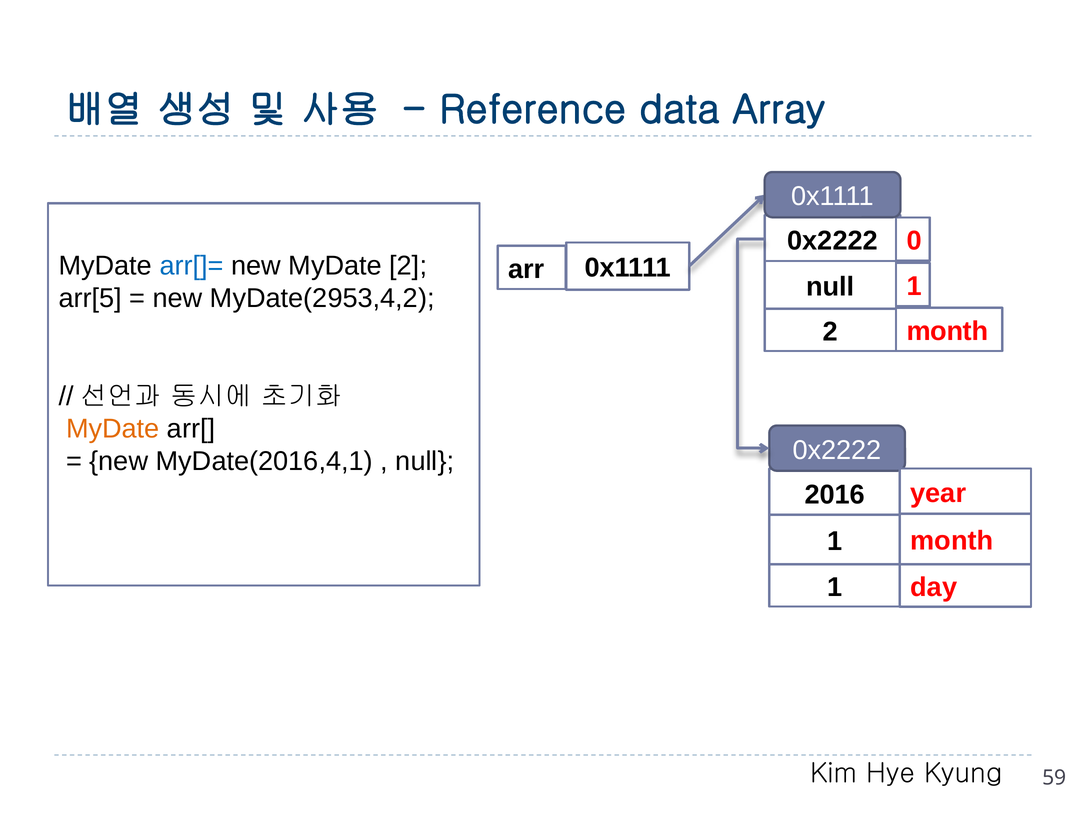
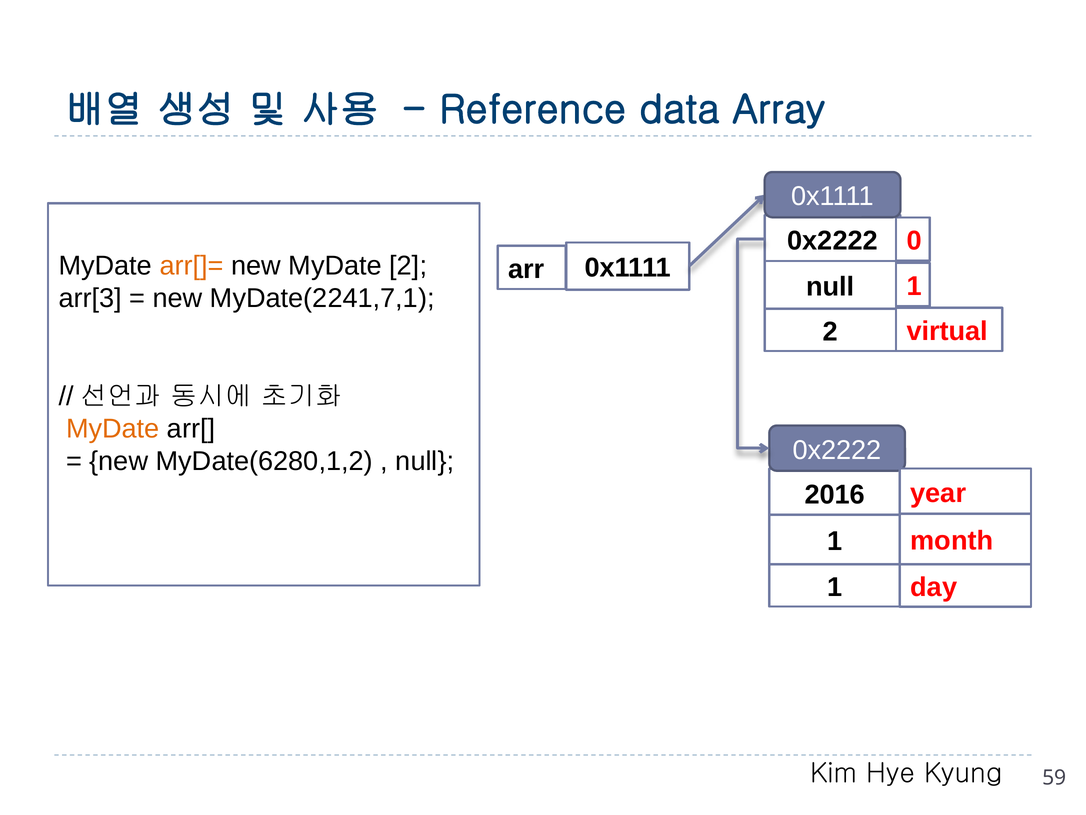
arr[]= colour: blue -> orange (192, 266)
arr[5: arr[5 -> arr[3 (90, 298)
MyDate(2953,4,2: MyDate(2953,4,2 -> MyDate(2241,7,1 (322, 298)
2 month: month -> virtual (947, 331)
MyDate(2016,4,1: MyDate(2016,4,1 -> MyDate(6280,1,2 (264, 461)
